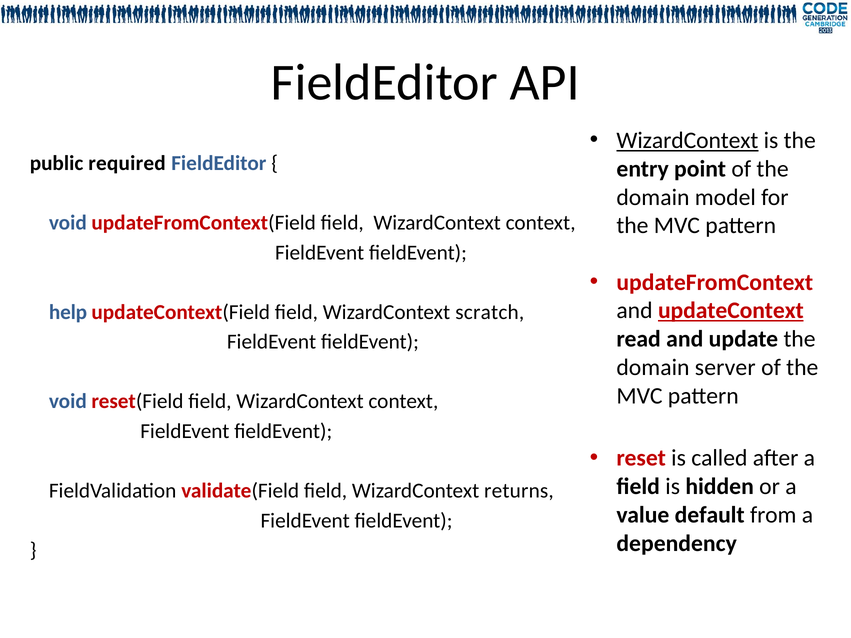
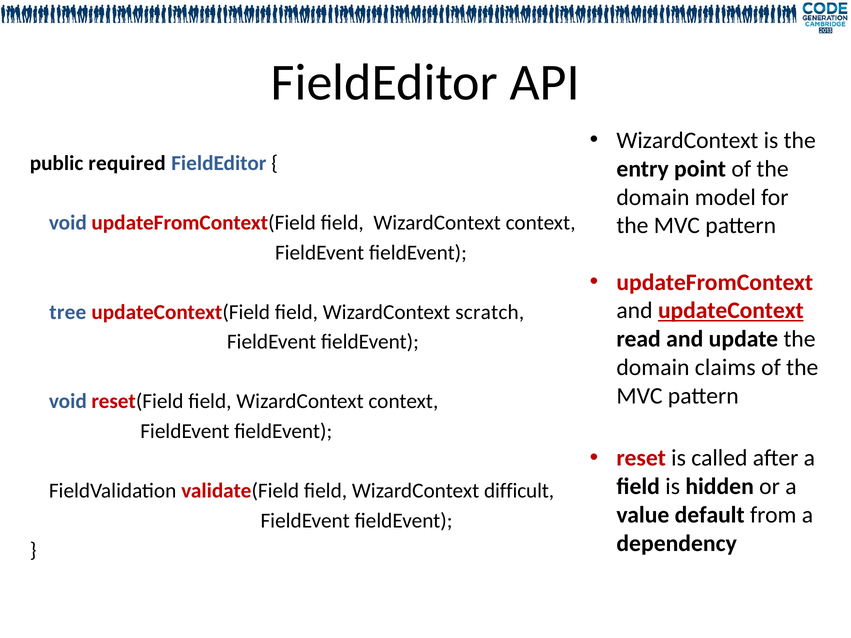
WizardContext underline: present -> none (687, 141)
help: help -> tree (68, 312)
server: server -> claims (725, 368)
returns: returns -> difficult (519, 491)
